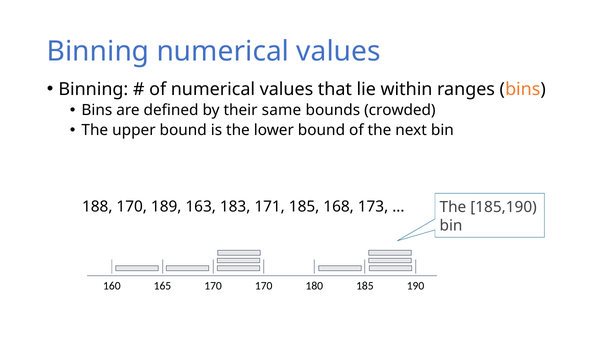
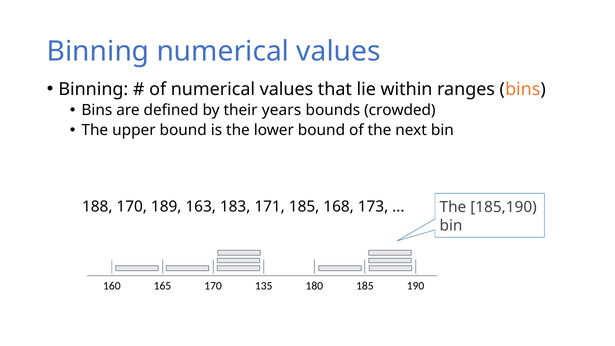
same: same -> years (282, 110)
170 170: 170 -> 135 (264, 286)
